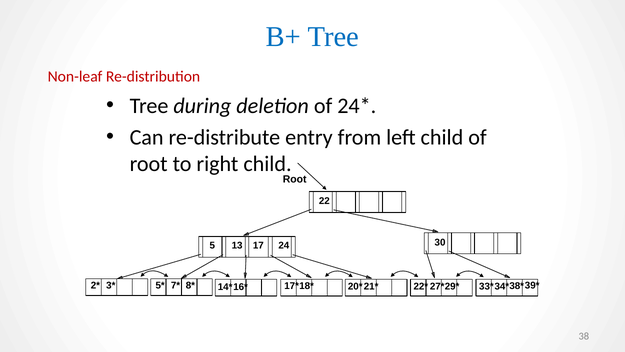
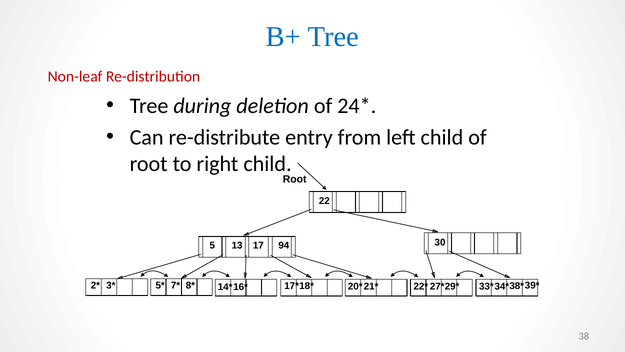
24: 24 -> 94 (284, 245)
